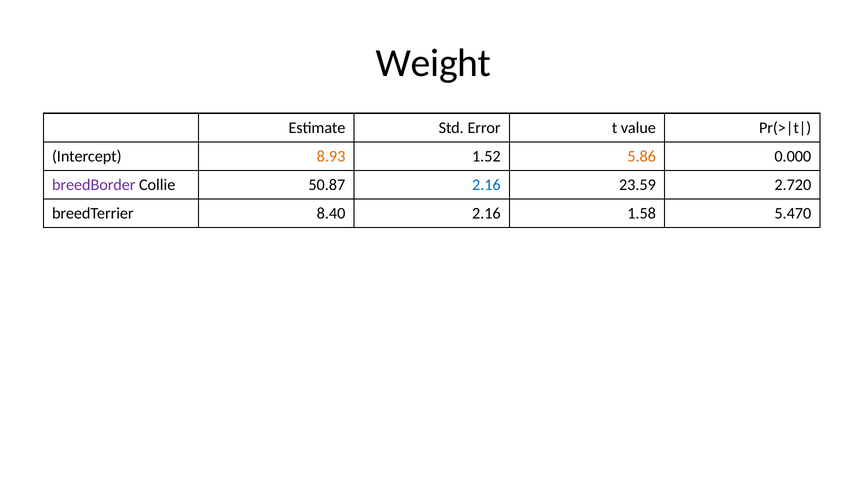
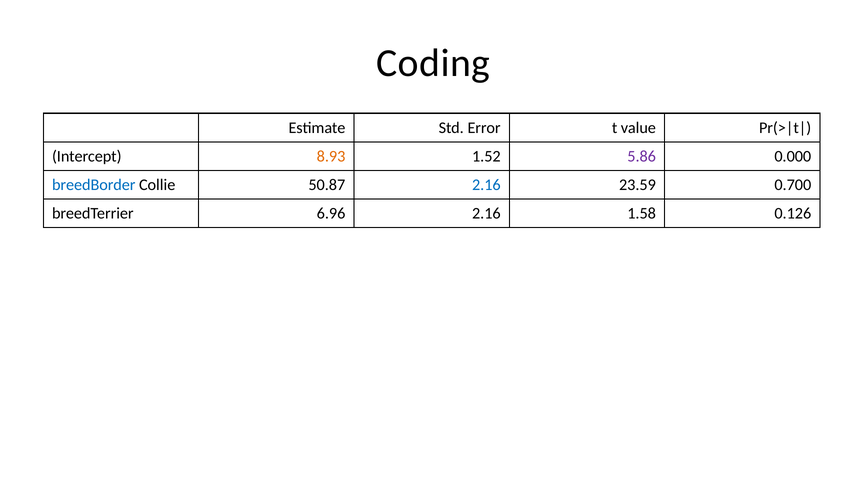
Weight: Weight -> Coding (433, 63)
5.86 colour: orange -> purple (642, 156)
breedBorder colour: purple -> blue (94, 185)
2.720: 2.720 -> 0.700 (793, 185)
8.40: 8.40 -> 6.96 (331, 213)
5.470: 5.470 -> 0.126 (793, 213)
